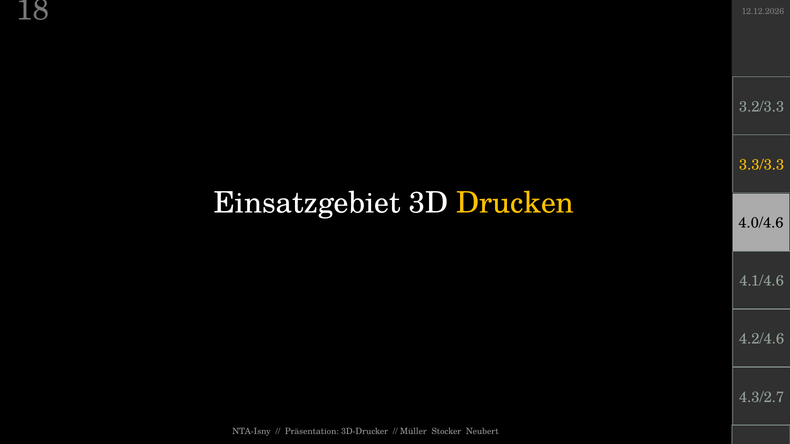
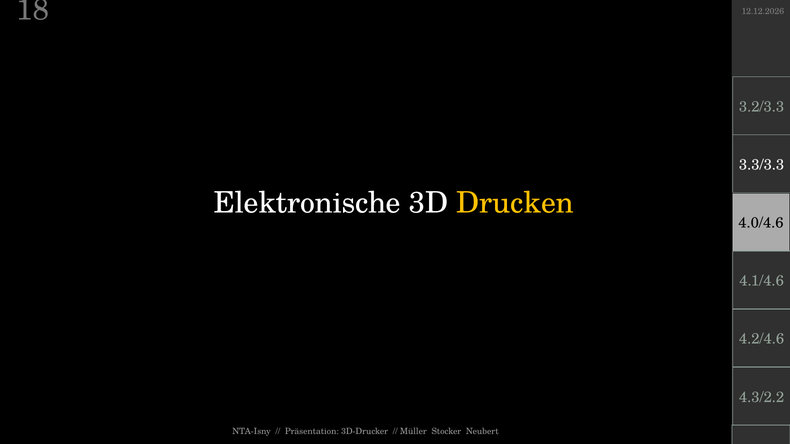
3.3/3.3 colour: yellow -> white (762, 165)
Einsatzgebiet: Einsatzgebiet -> Elektronische (307, 203)
4.3/2.7: 4.3/2.7 -> 4.3/2.2 (762, 397)
